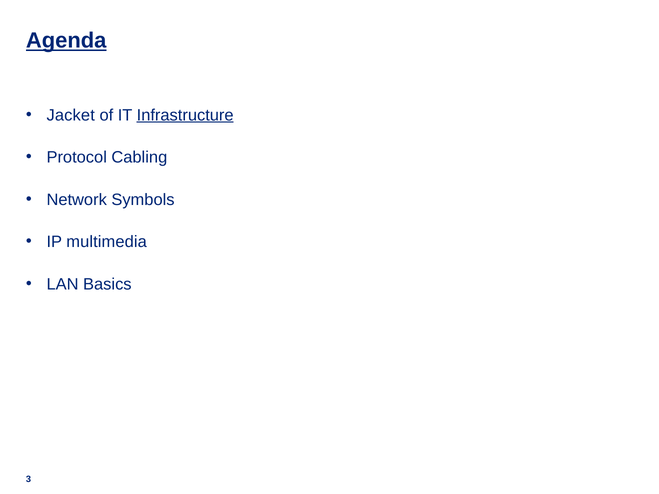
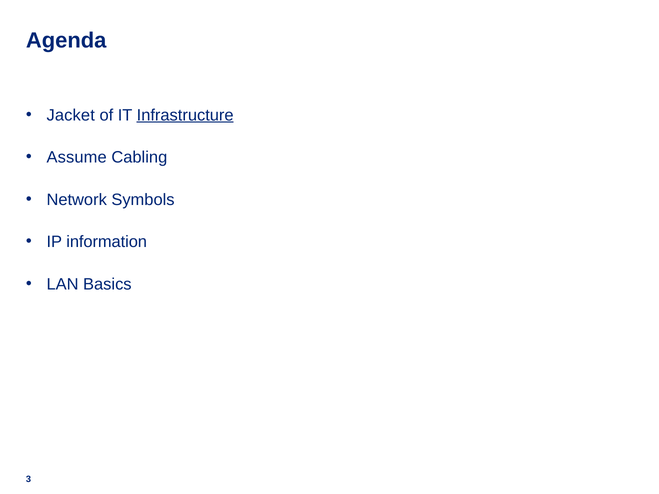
Agenda underline: present -> none (66, 41)
Protocol: Protocol -> Assume (77, 157)
multimedia: multimedia -> information (107, 242)
